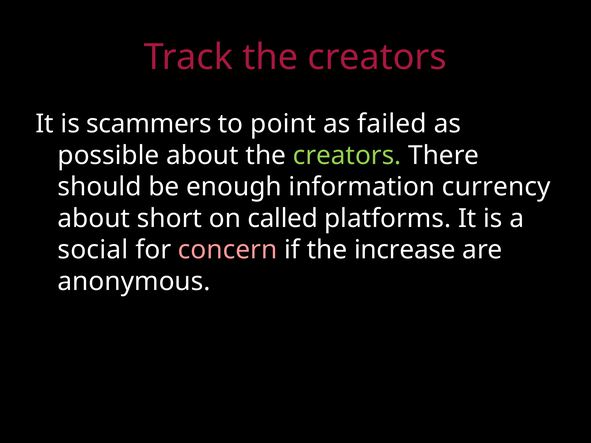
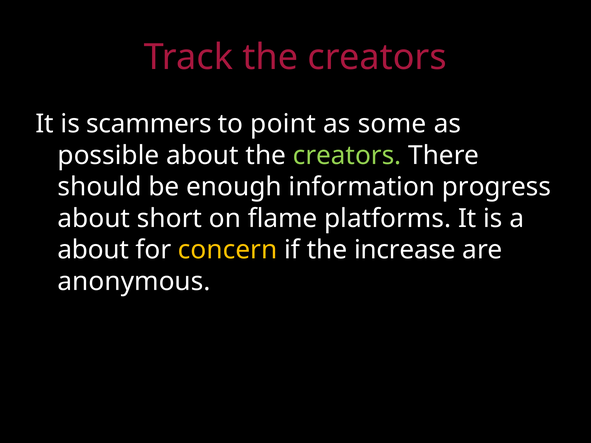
failed: failed -> some (392, 124)
currency: currency -> progress (496, 187)
called: called -> flame (283, 219)
social: social -> about (93, 250)
concern colour: pink -> yellow (228, 250)
